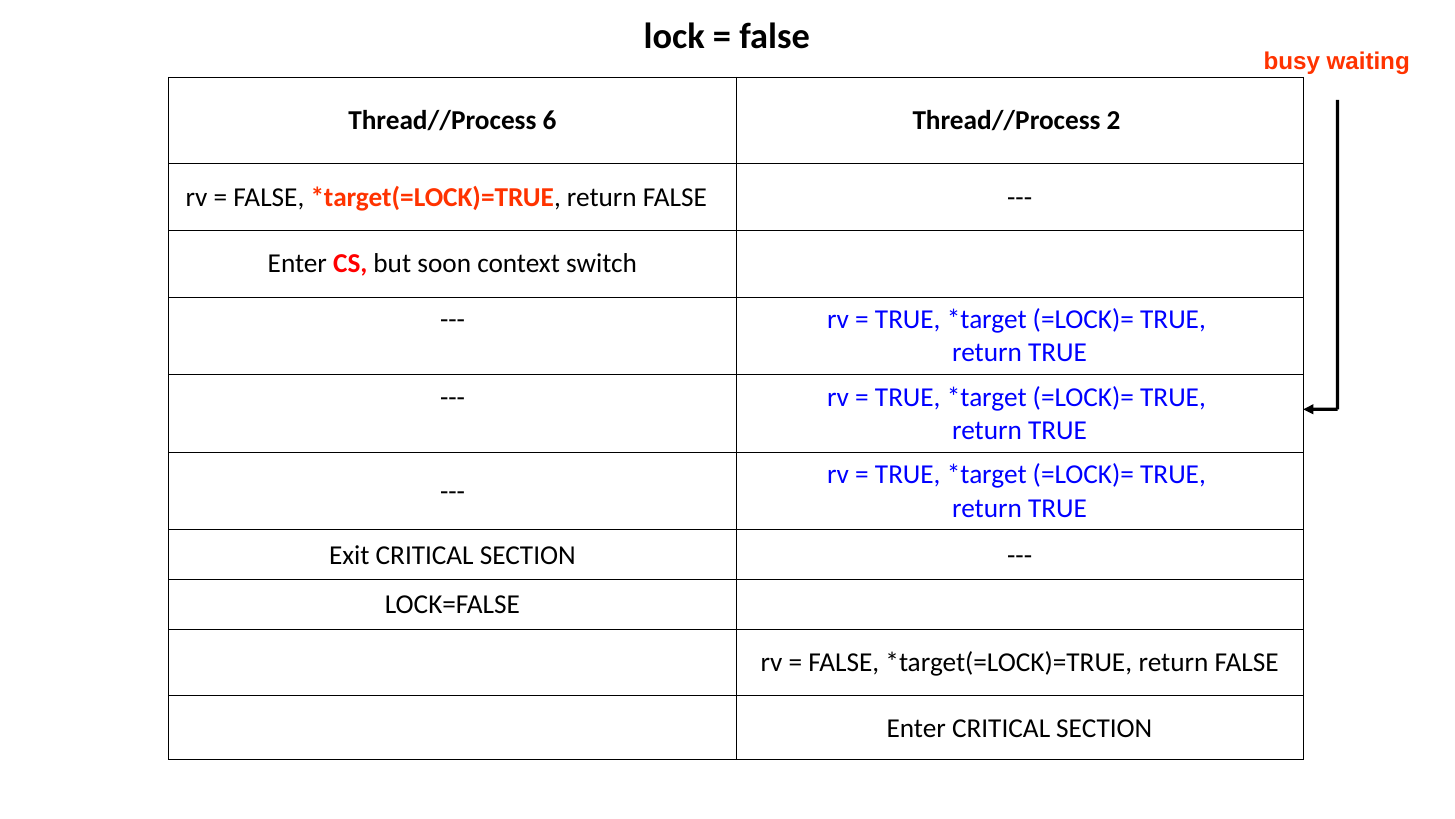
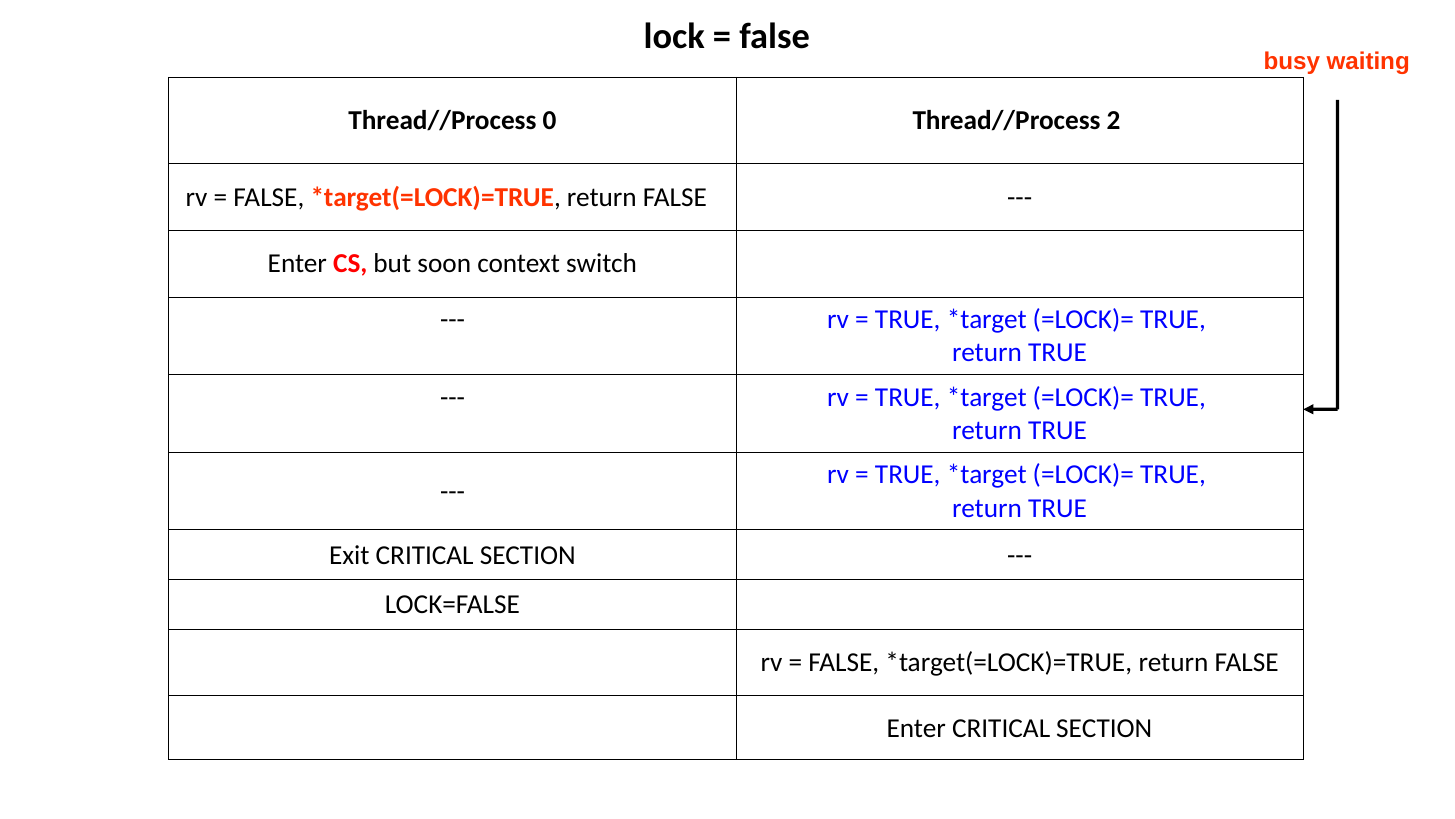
6: 6 -> 0 (549, 121)
